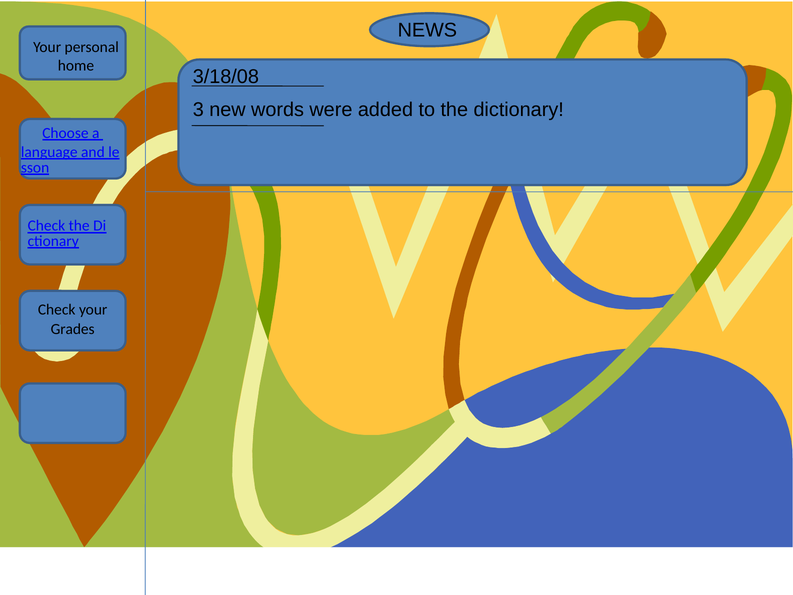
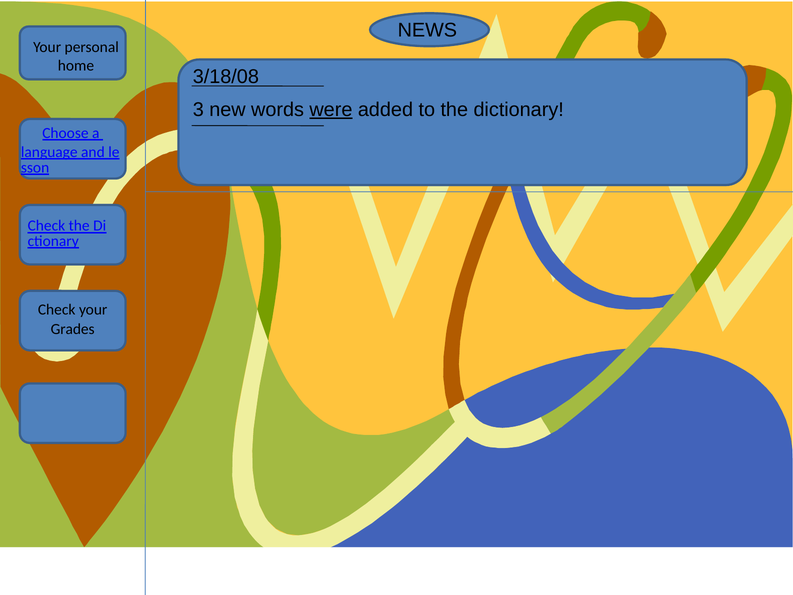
were underline: none -> present (331, 110)
